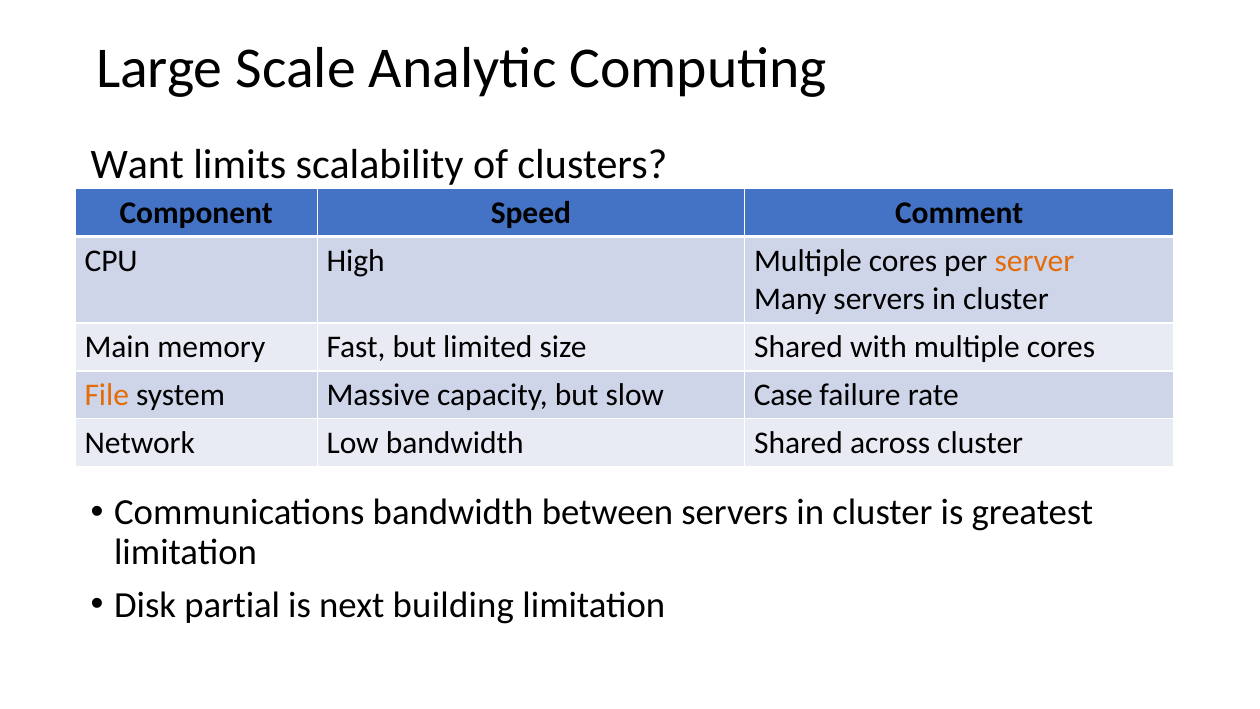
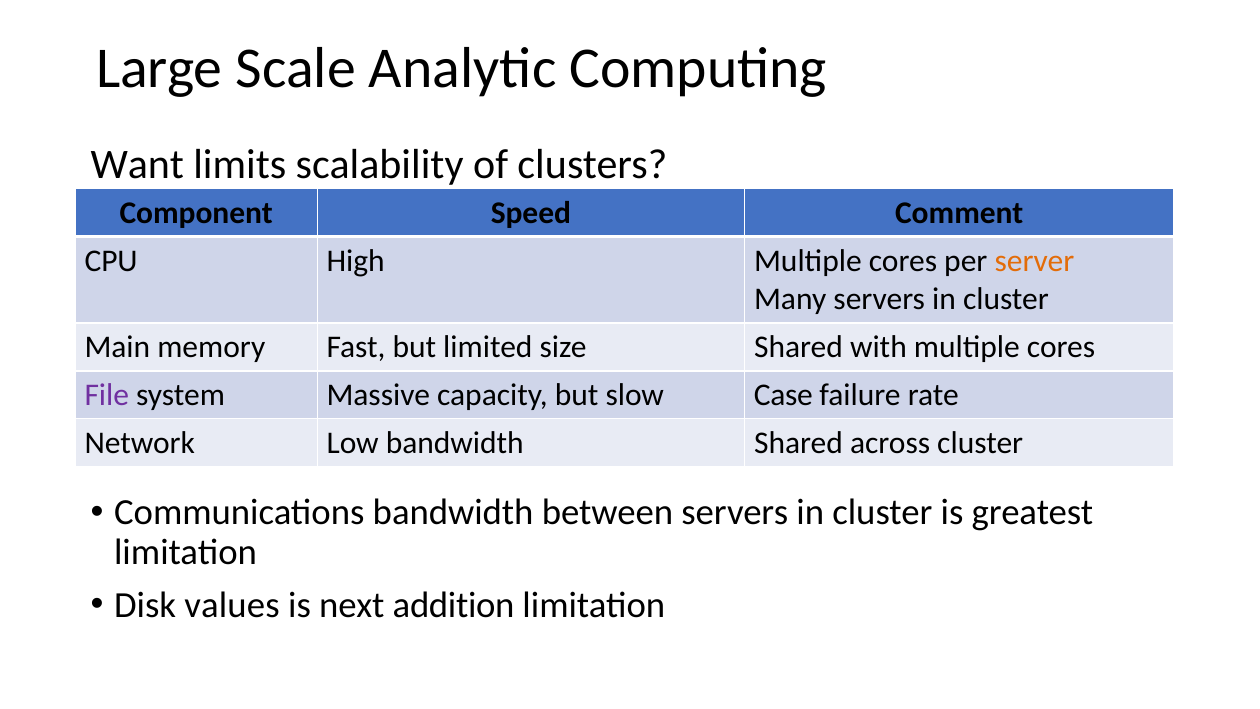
File colour: orange -> purple (107, 395)
partial: partial -> values (232, 605)
building: building -> addition (454, 605)
